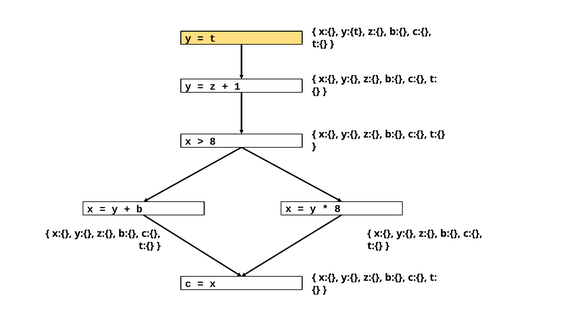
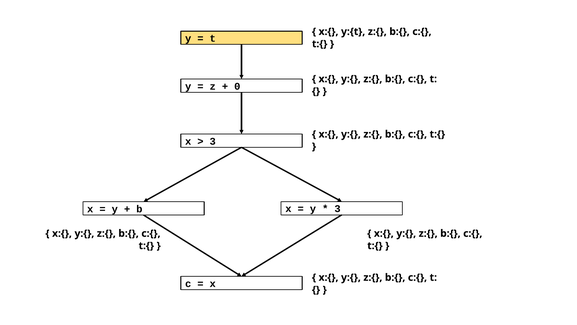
1: 1 -> 0 (237, 86)
8: 8 -> 3 (213, 141)
8: 8 -> 3 (338, 209)
